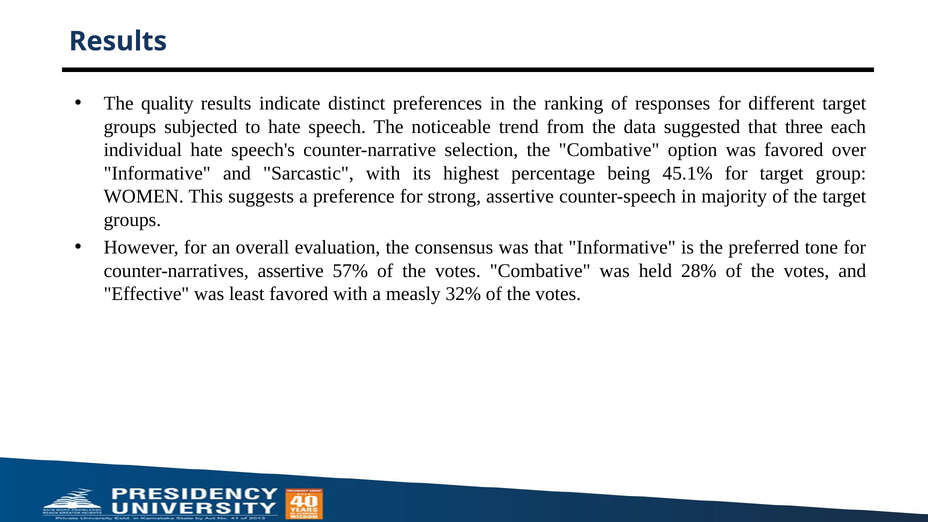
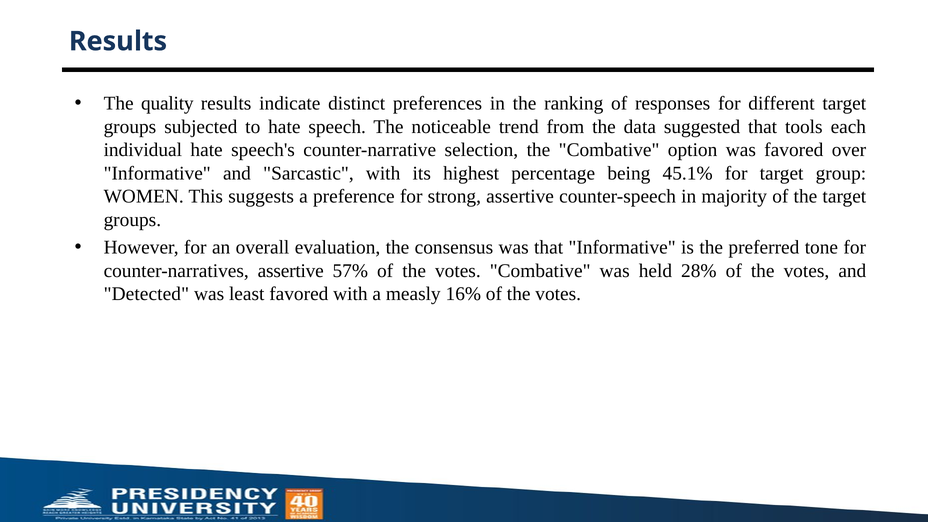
three: three -> tools (804, 127)
Effective: Effective -> Detected (146, 294)
32%: 32% -> 16% (463, 294)
